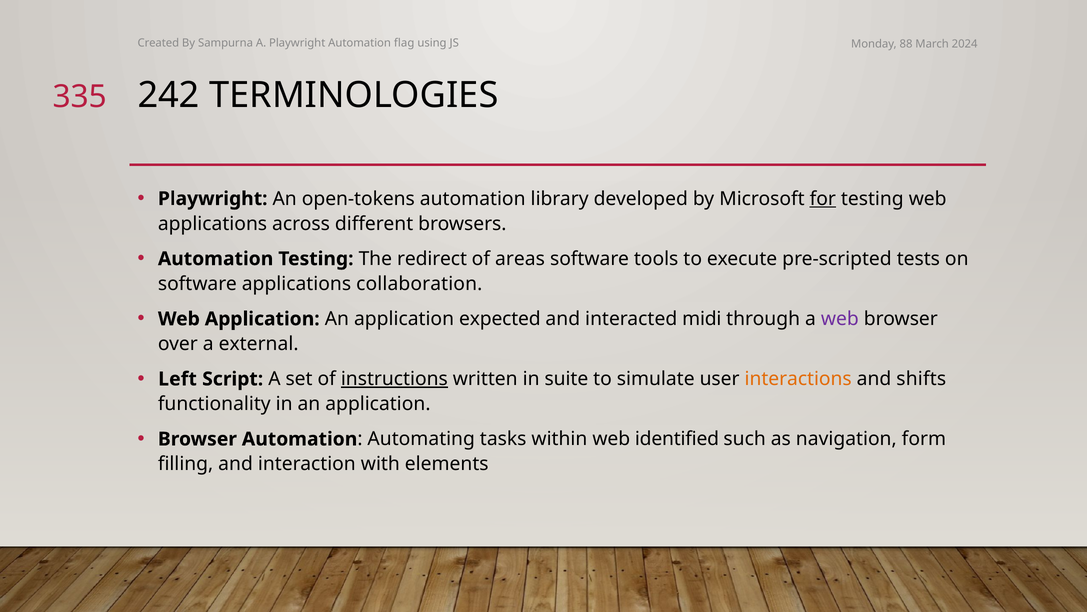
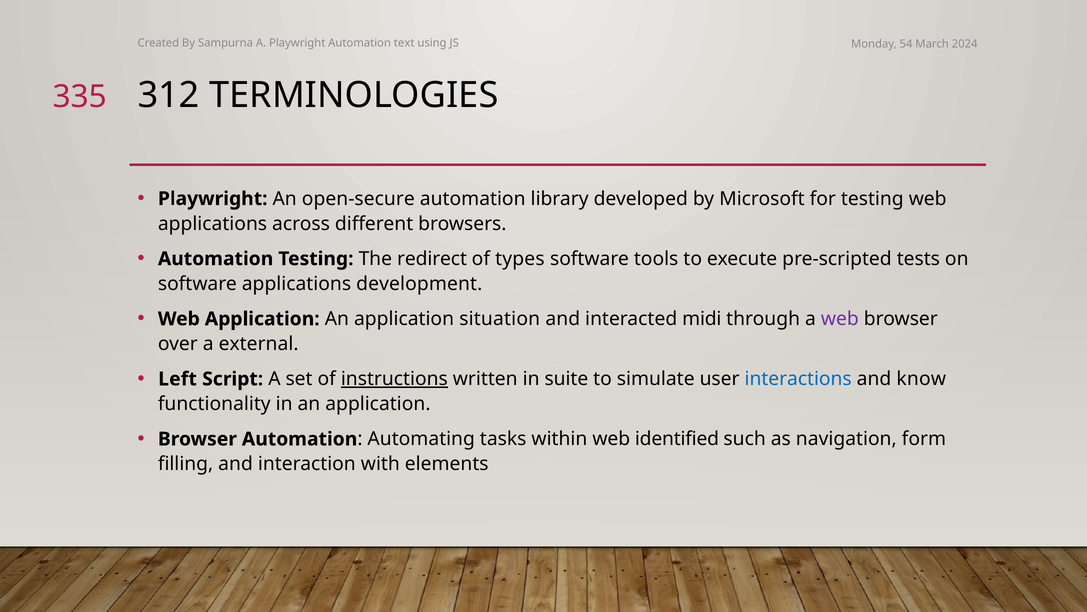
flag: flag -> text (404, 43)
88: 88 -> 54 (906, 44)
242: 242 -> 312 (169, 95)
open-tokens: open-tokens -> open-secure (358, 199)
for underline: present -> none (823, 199)
areas: areas -> types (520, 259)
collaboration: collaboration -> development (419, 284)
expected: expected -> situation (500, 319)
interactions colour: orange -> blue (798, 379)
shifts: shifts -> know (921, 379)
